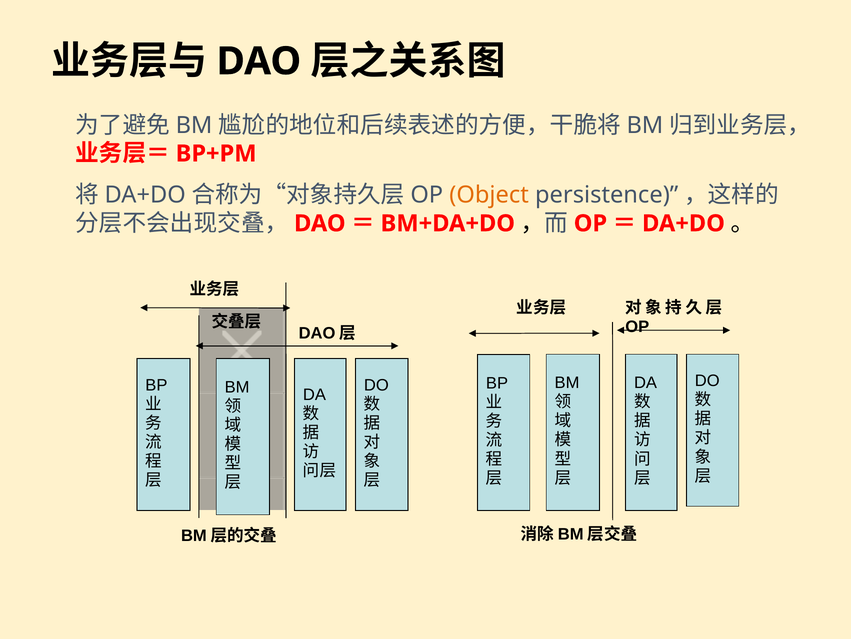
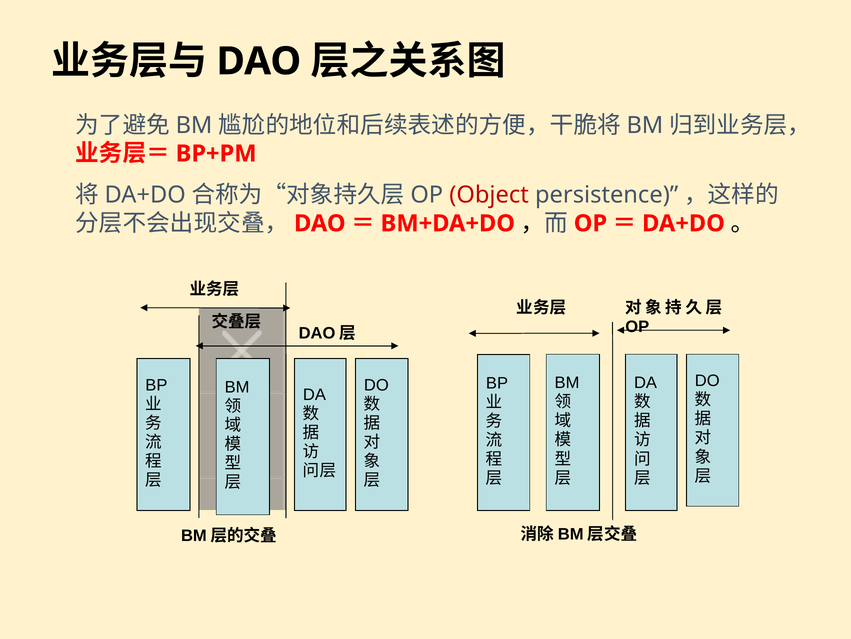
Object colour: orange -> red (489, 195)
